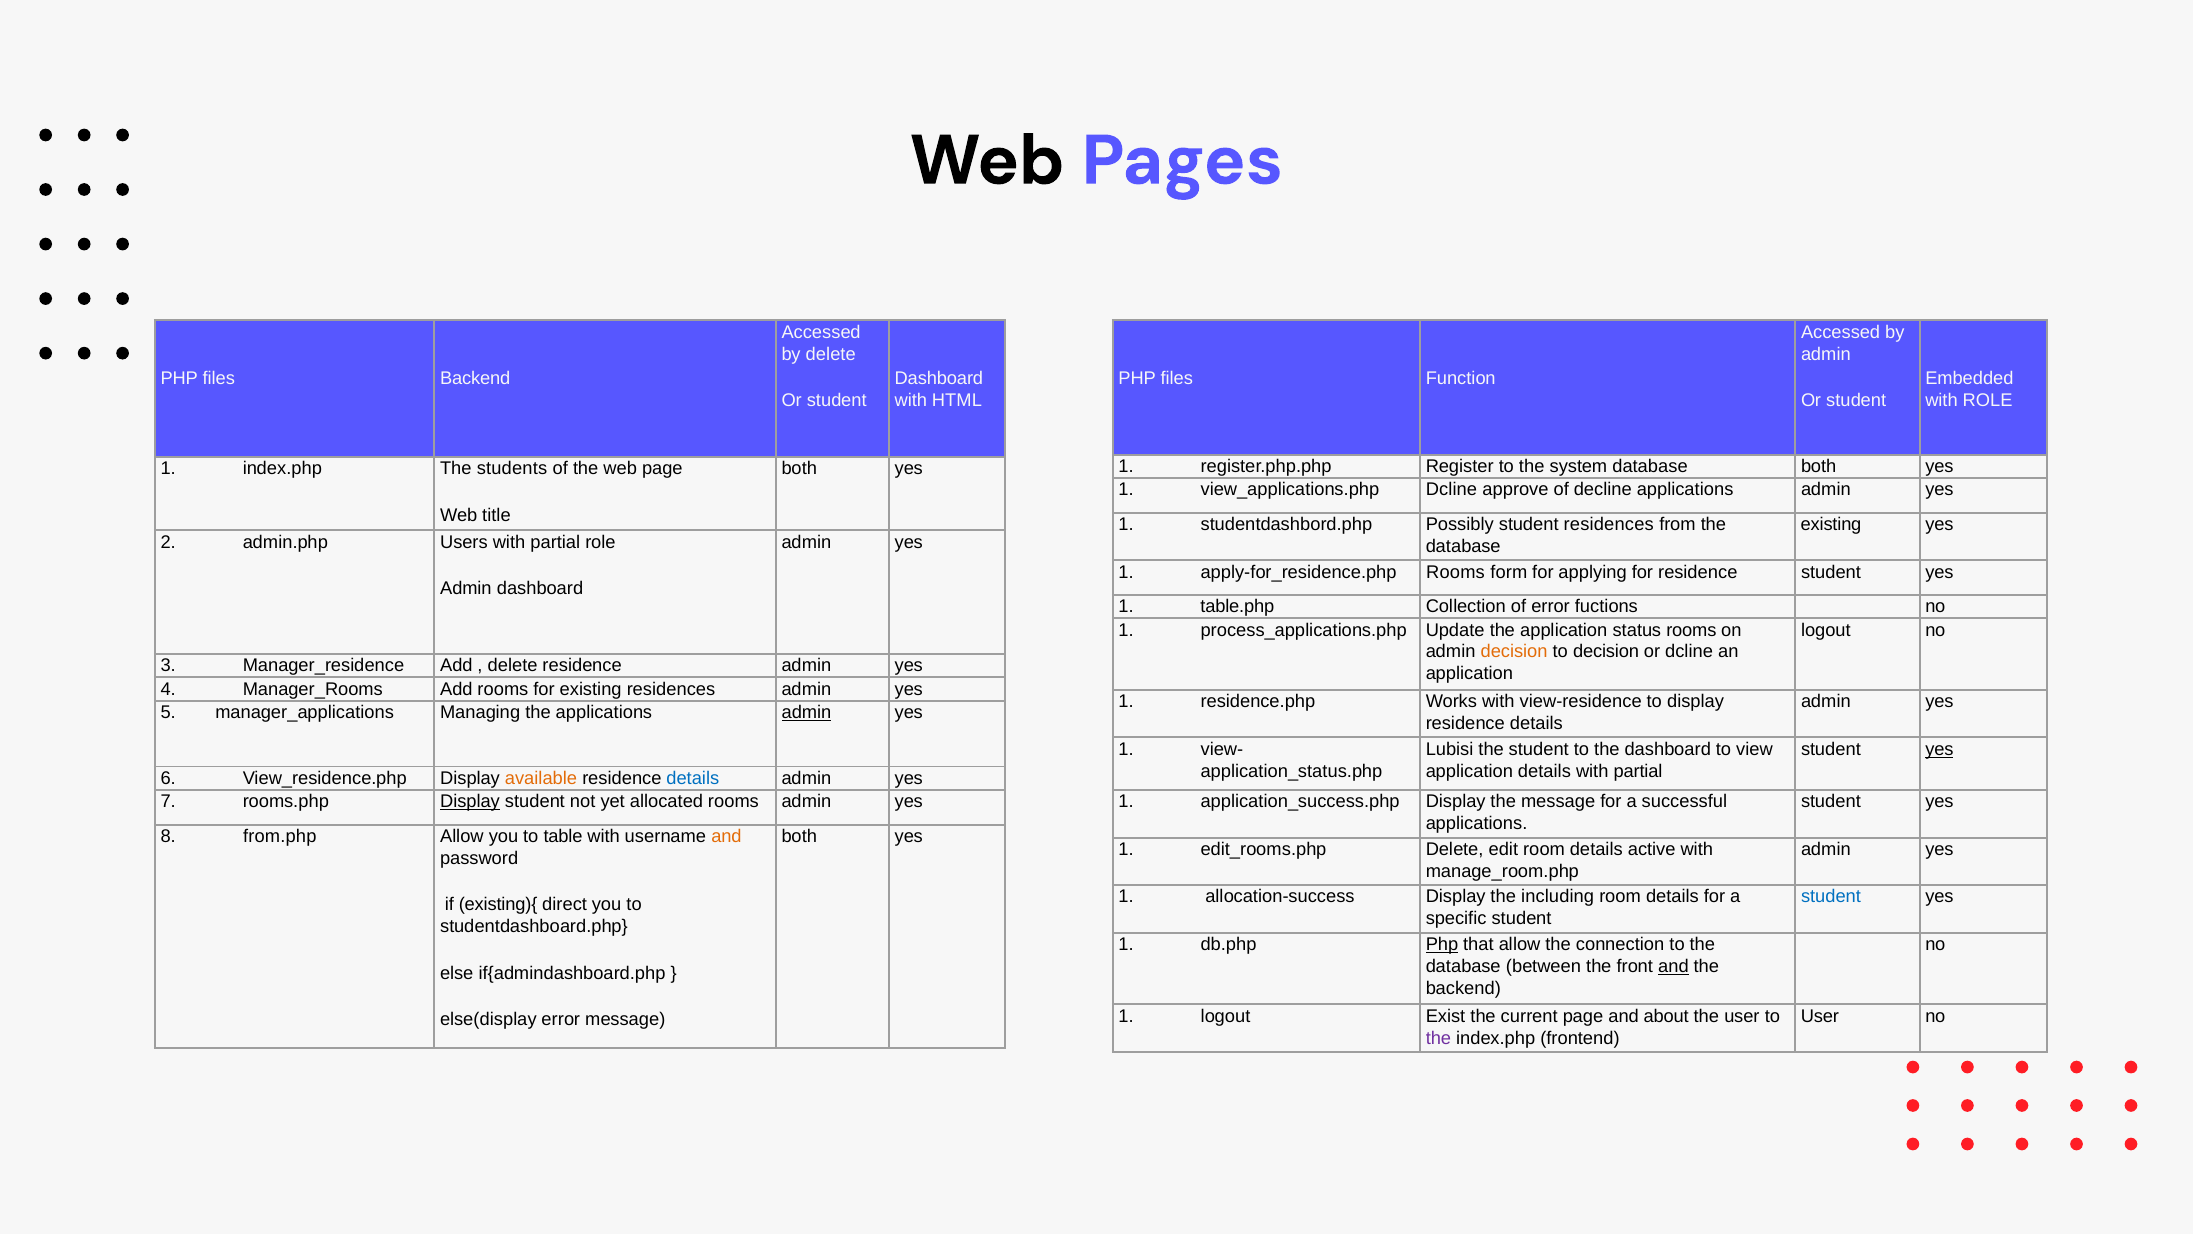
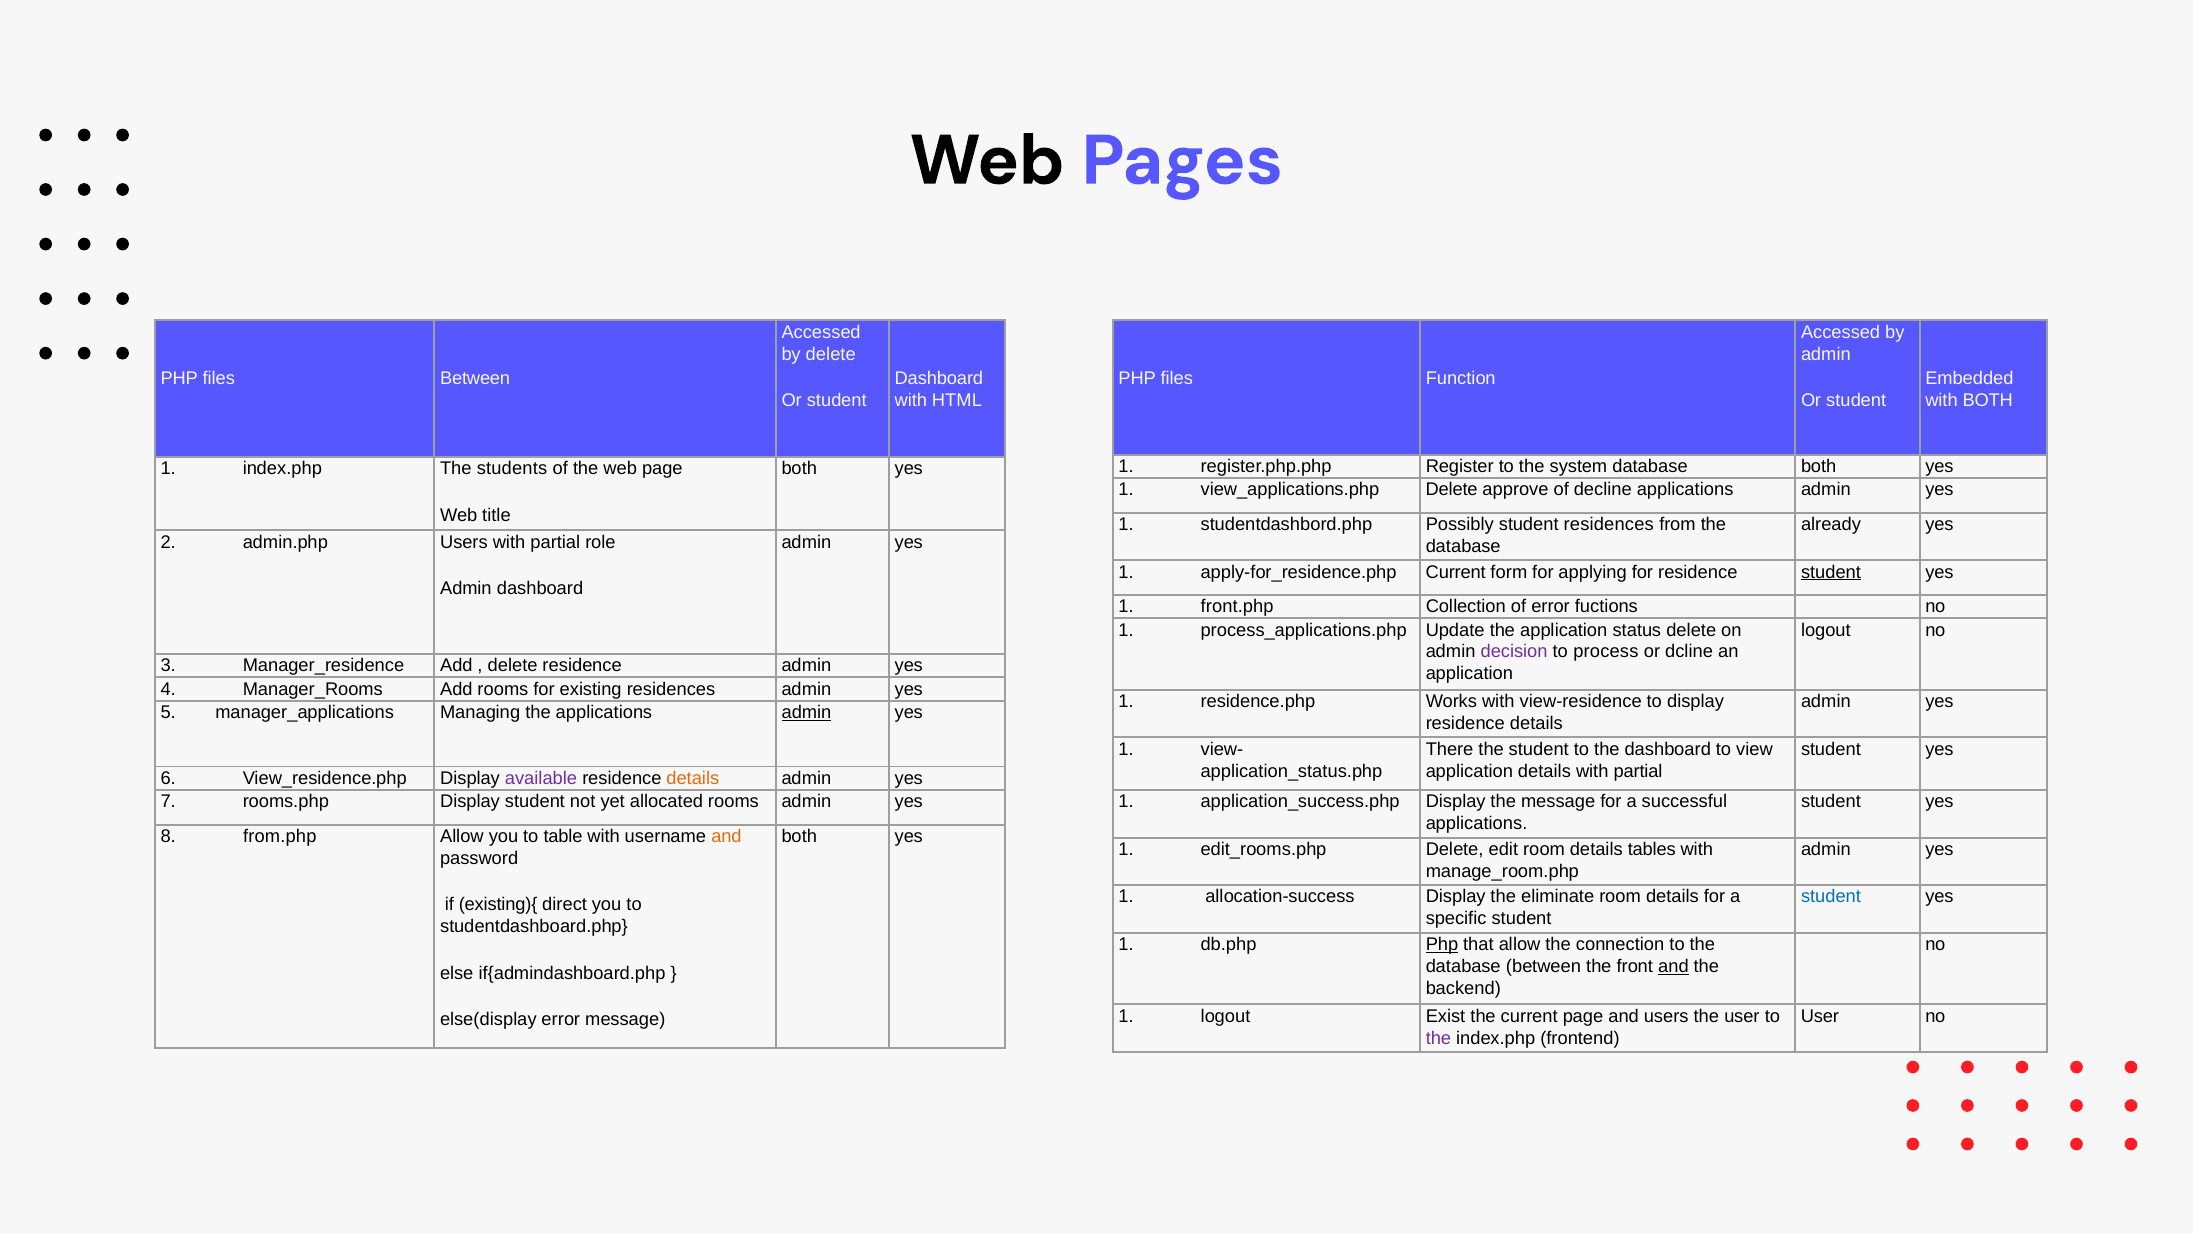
files Backend: Backend -> Between (475, 378)
with ROLE: ROLE -> BOTH (1988, 400)
Dcline: Dcline -> Delete (1452, 490)
existing: existing -> already (1831, 524)
Rooms: Rooms -> Current (1456, 572)
student underline: none -> present (1831, 572)
table.php: table.php -> front.php (1237, 607)
status rooms: rooms -> delete (1691, 630)
decision colour: orange -> purple (1514, 652)
to decision: decision -> process (1606, 652)
Lubisi: Lubisi -> There (1450, 749)
yes underline: present -> none (1939, 749)
available colour: orange -> purple (541, 778)
details colour: blue -> orange (693, 778)
Display underline: present -> none (470, 801)
active: active -> tables (1652, 849)
including: including -> eliminate (1558, 897)
and about: about -> users (1666, 1016)
